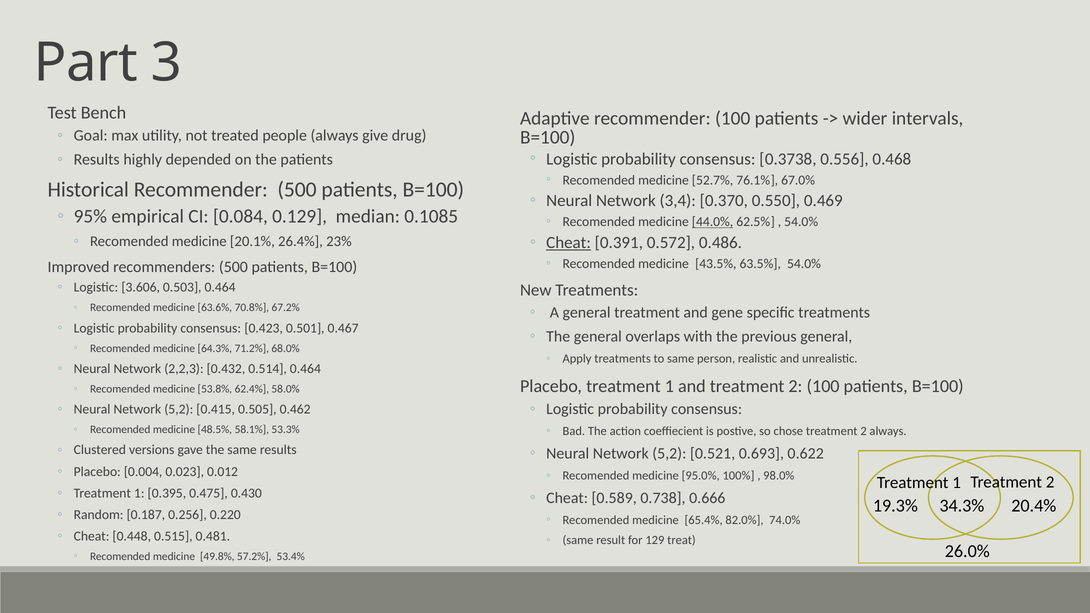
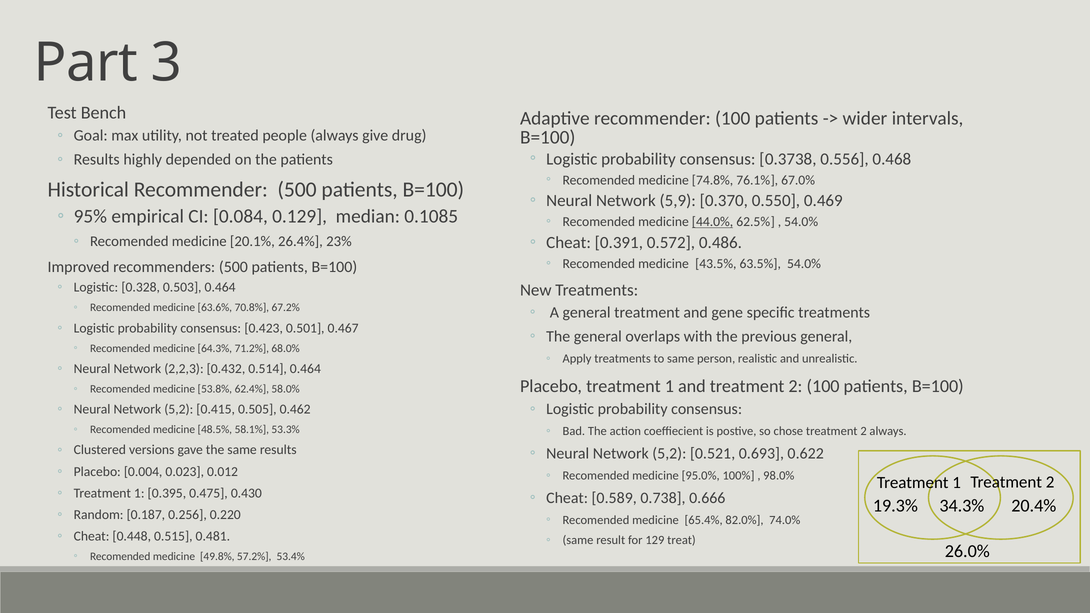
52.7%: 52.7% -> 74.8% (713, 180)
3,4: 3,4 -> 5,9 (678, 201)
Cheat underline: present -> none (569, 243)
3.606: 3.606 -> 0.328 (141, 287)
